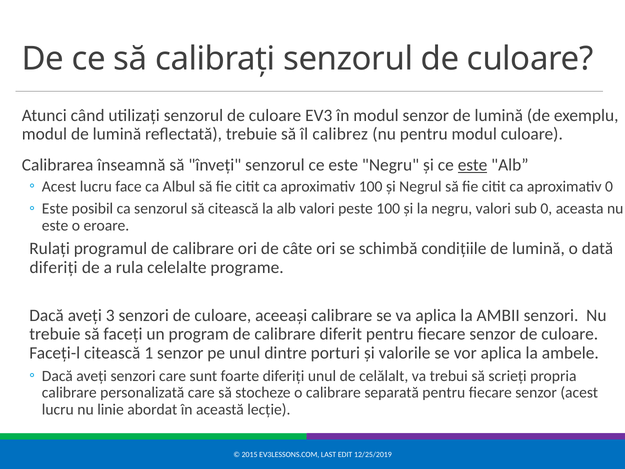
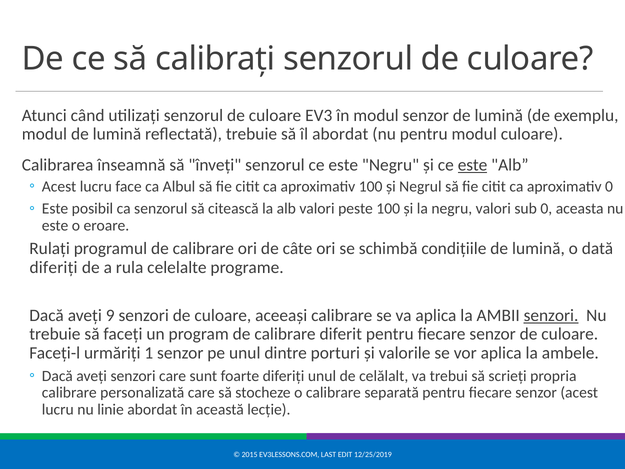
îl calibrez: calibrez -> abordat (340, 134)
3: 3 -> 9 (110, 315)
senzori underline: none -> present (551, 315)
Faceți-l citească: citească -> urmăriți (112, 353)
